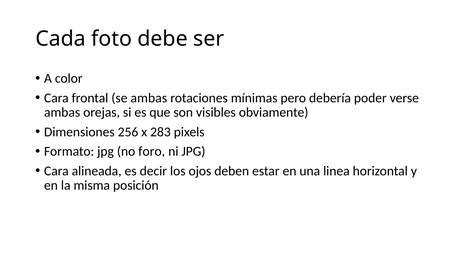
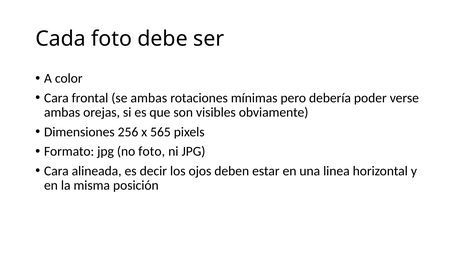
283: 283 -> 565 (160, 132)
no foro: foro -> foto (152, 151)
